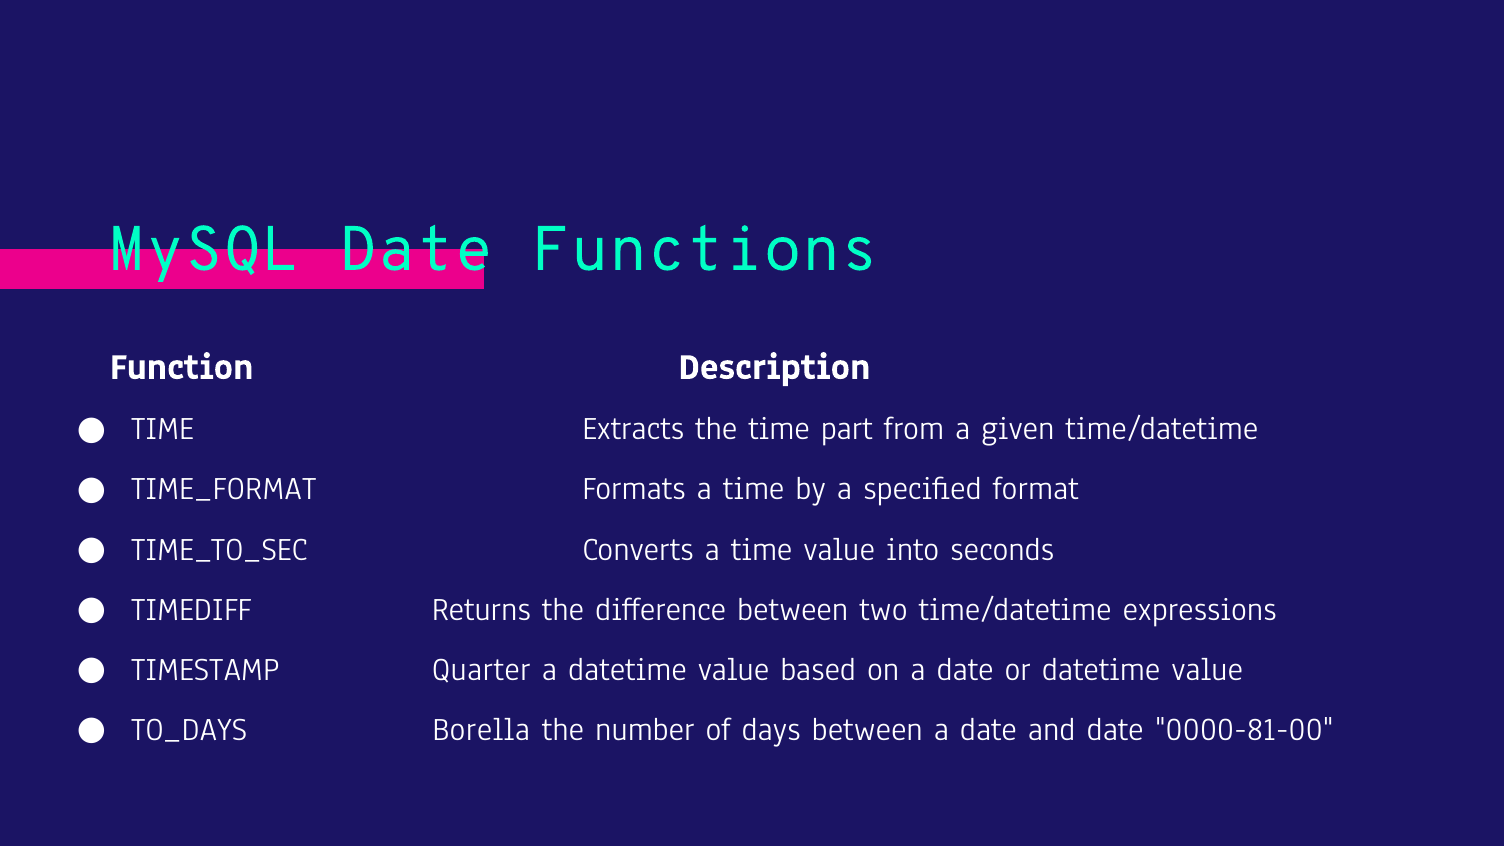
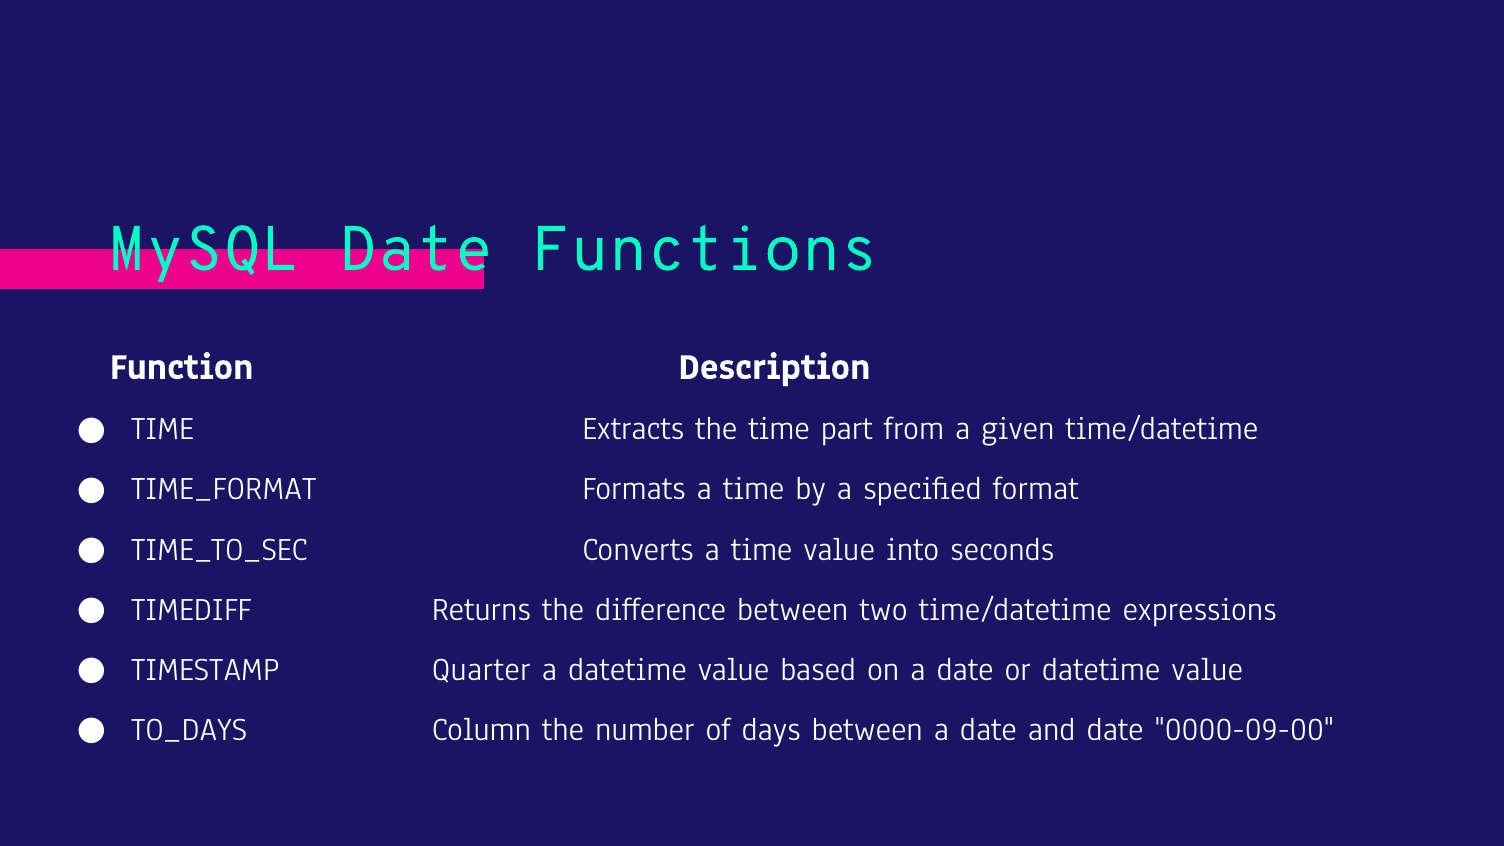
Borella: Borella -> Column (481, 729)
0000-81-00: 0000-81-00 -> 0000-09-00 (1244, 729)
